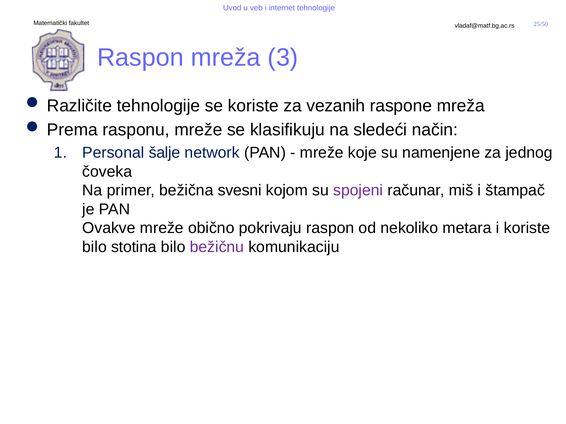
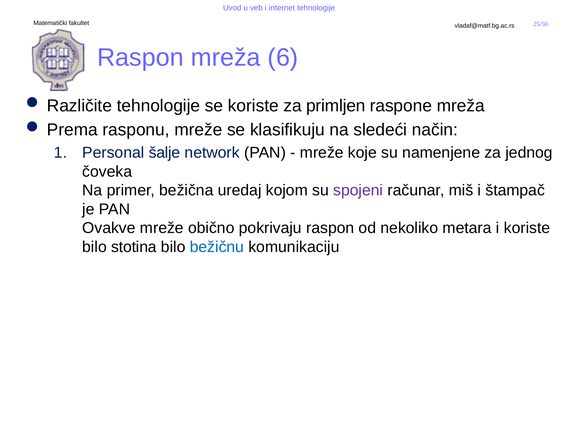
3: 3 -> 6 (283, 58)
vezanih: vezanih -> primljen (336, 106)
svesni: svesni -> uredaj (240, 191)
bežičnu colour: purple -> blue (217, 247)
